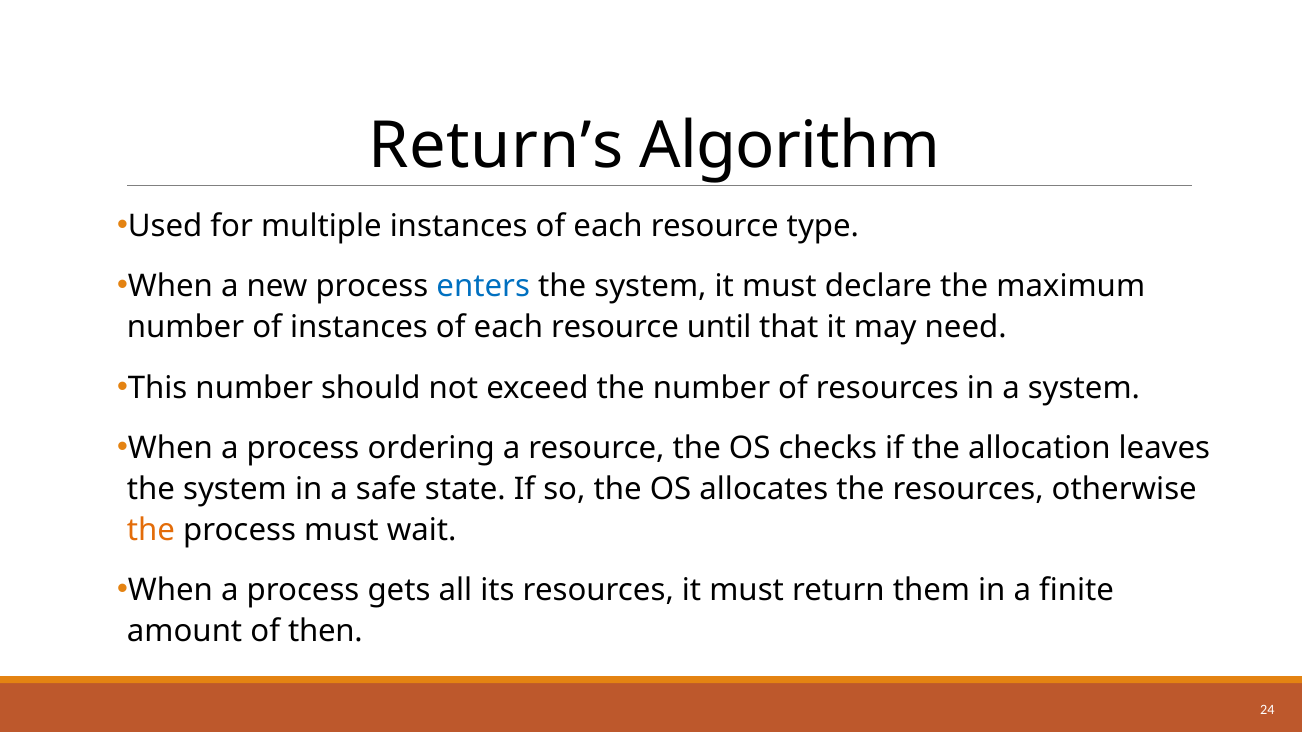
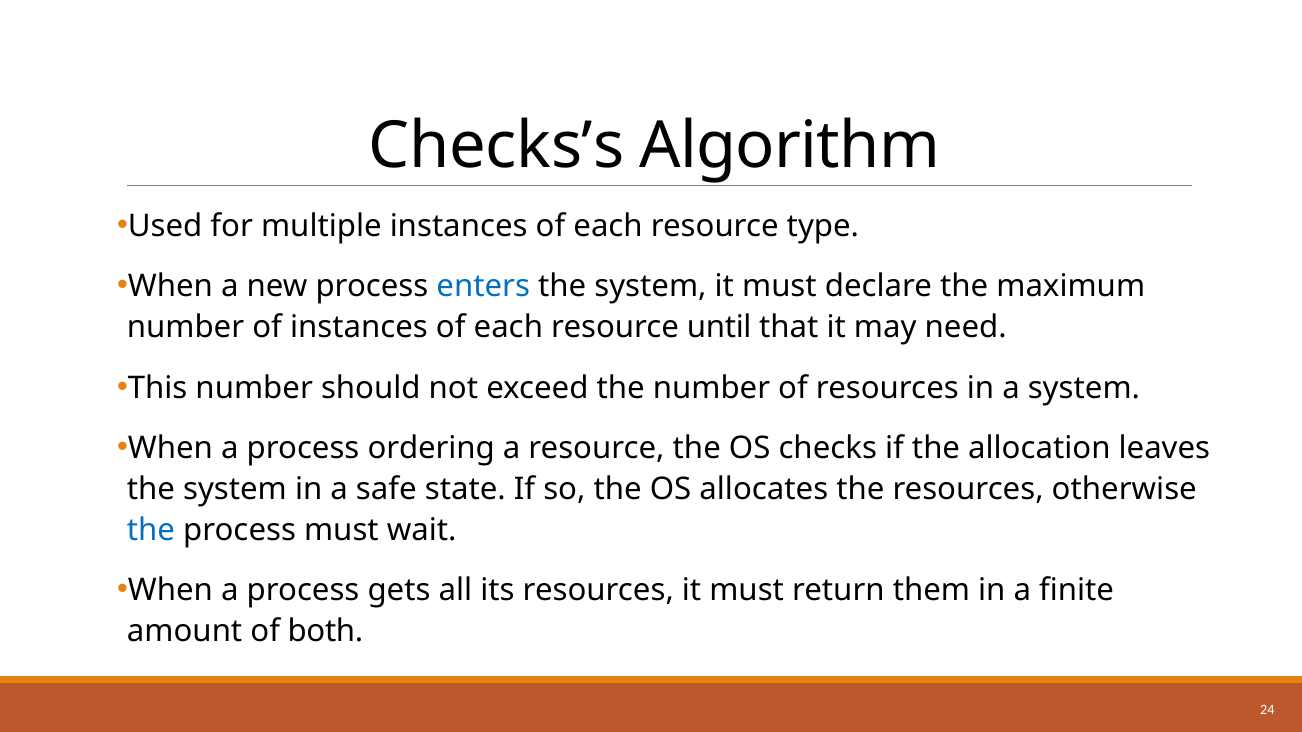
Return’s: Return’s -> Checks’s (496, 146)
the colour: orange -> blue (151, 530)
then: then -> both (325, 632)
